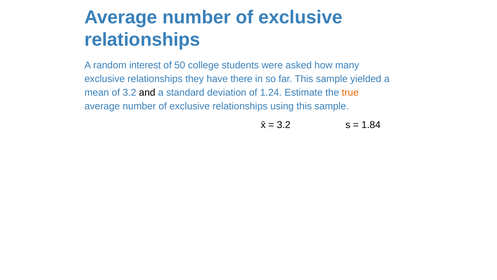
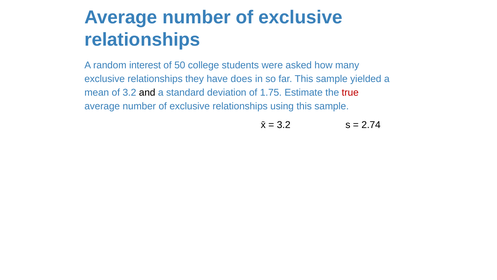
there: there -> does (241, 79)
1.24: 1.24 -> 1.75 (271, 92)
true colour: orange -> red (350, 92)
1.84: 1.84 -> 2.74 (371, 125)
